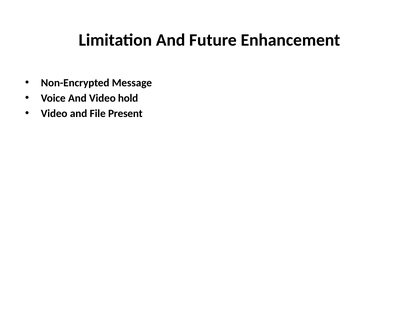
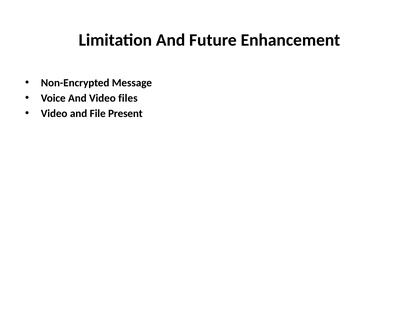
hold: hold -> files (128, 98)
